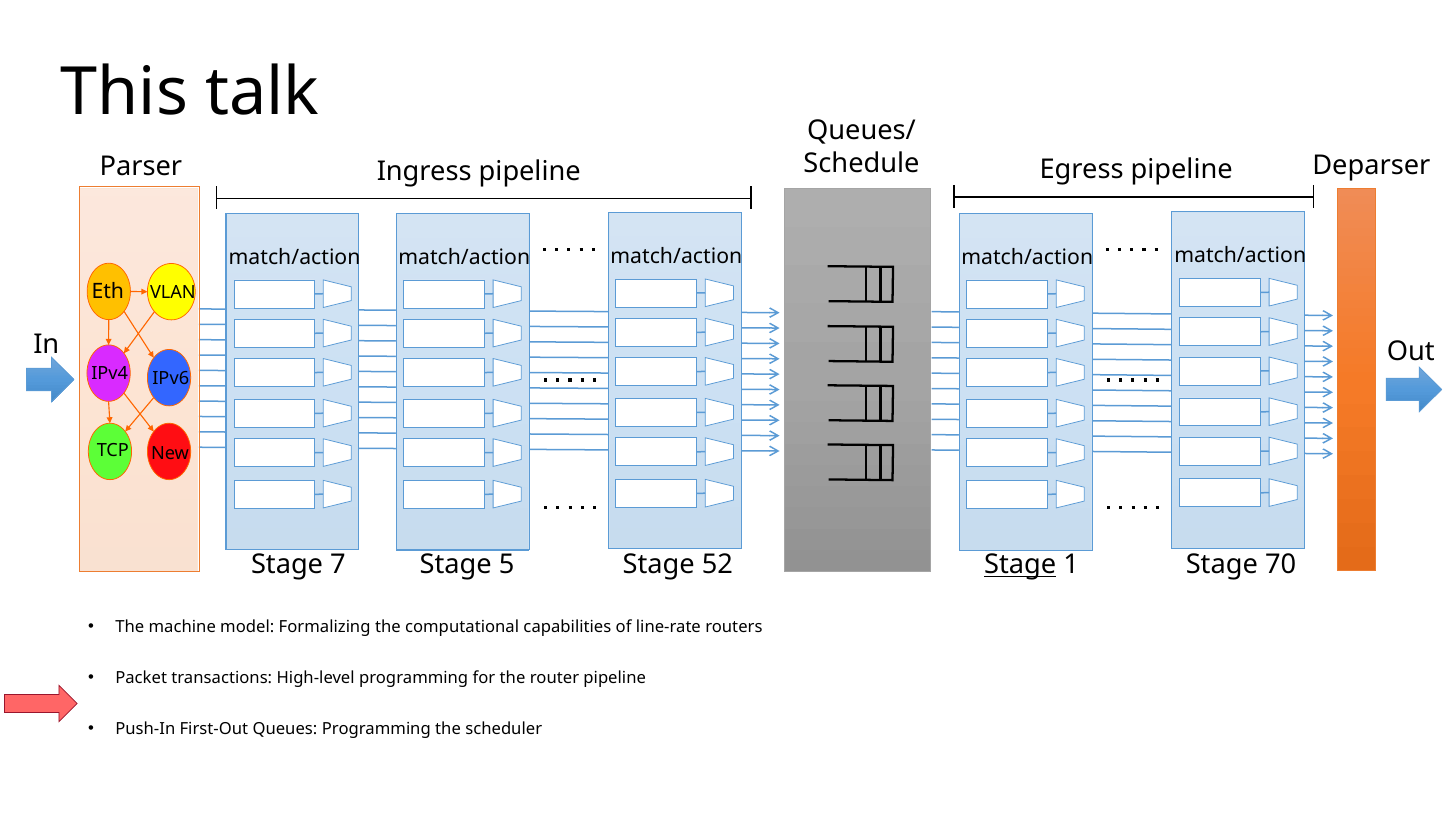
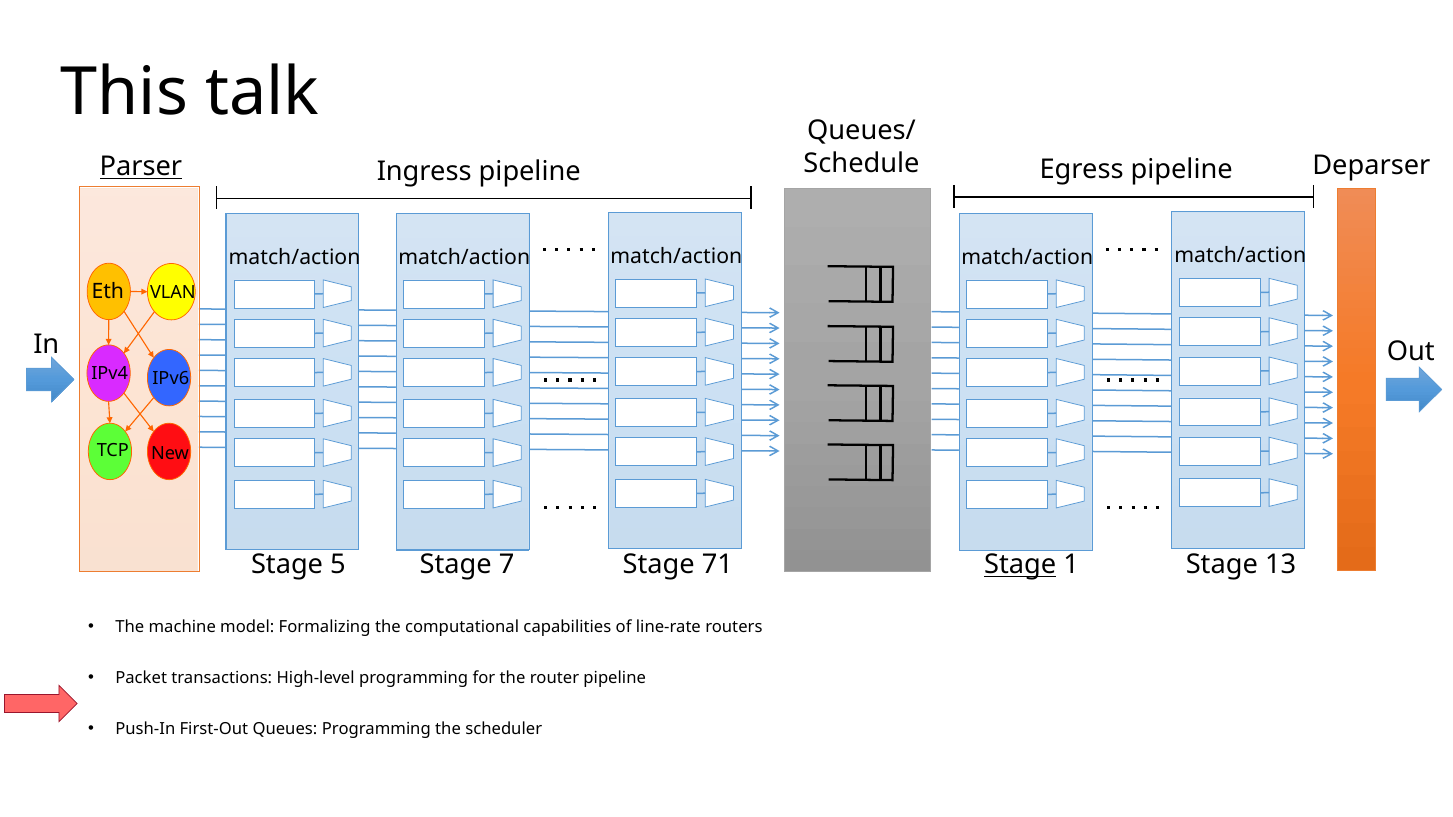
Parser underline: none -> present (141, 167)
7: 7 -> 5 (338, 565)
5: 5 -> 7 (507, 565)
52: 52 -> 71 (717, 565)
70: 70 -> 13 (1281, 565)
